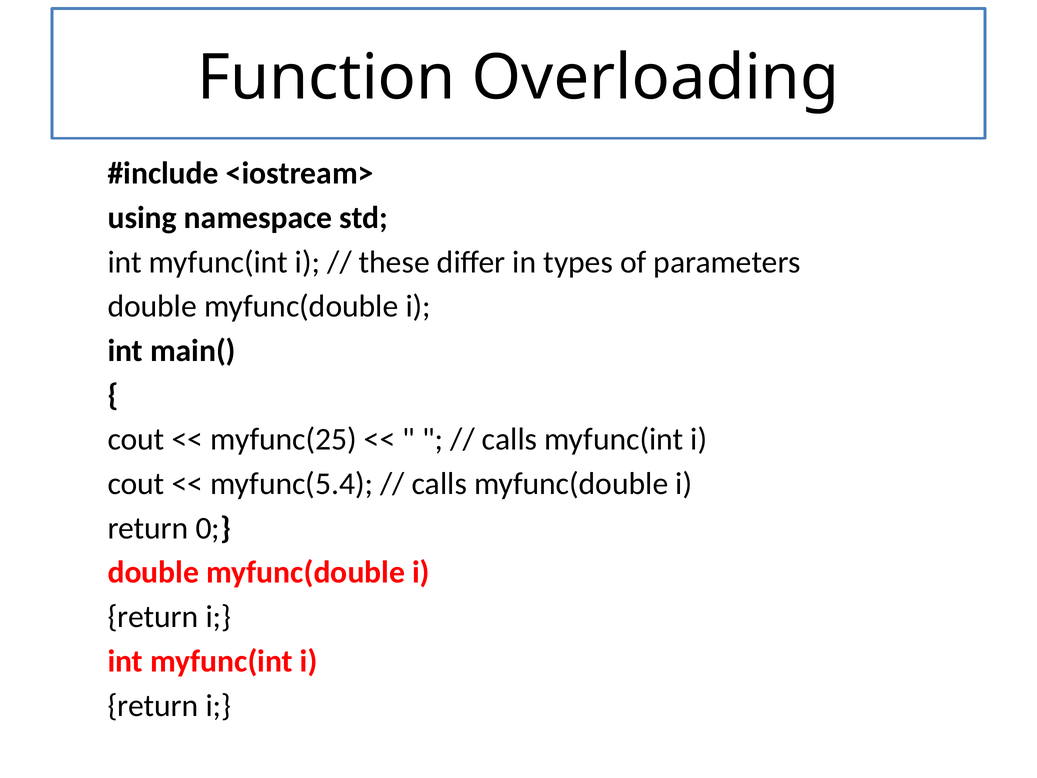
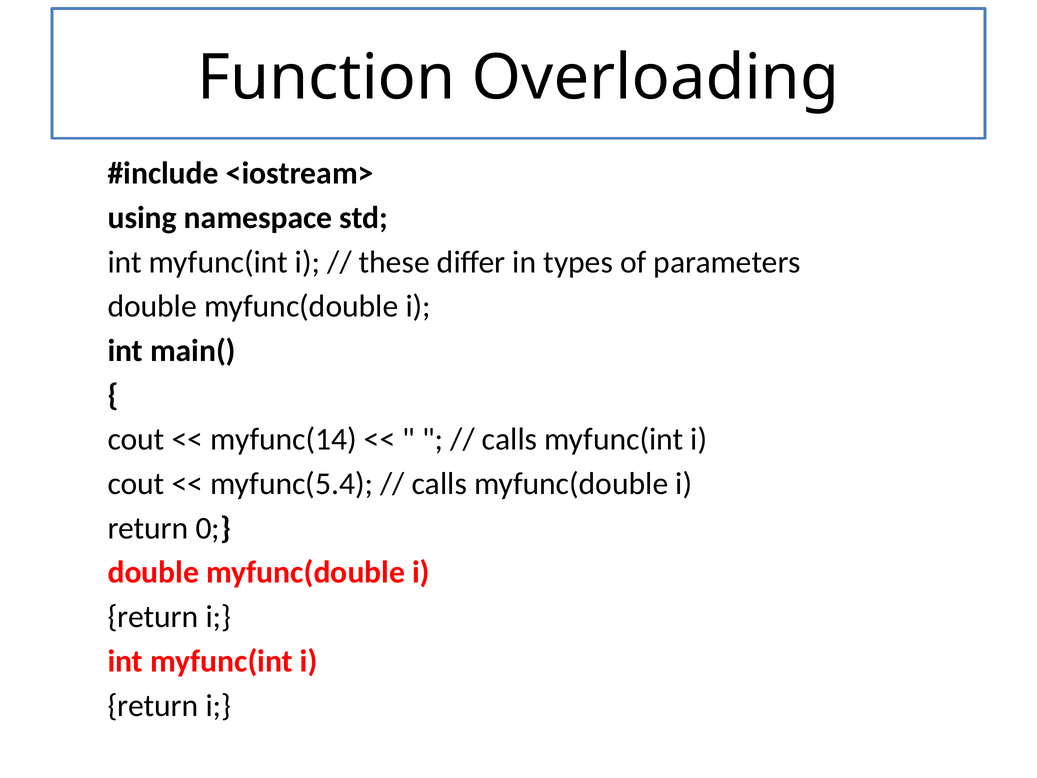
myfunc(25: myfunc(25 -> myfunc(14 (283, 439)
